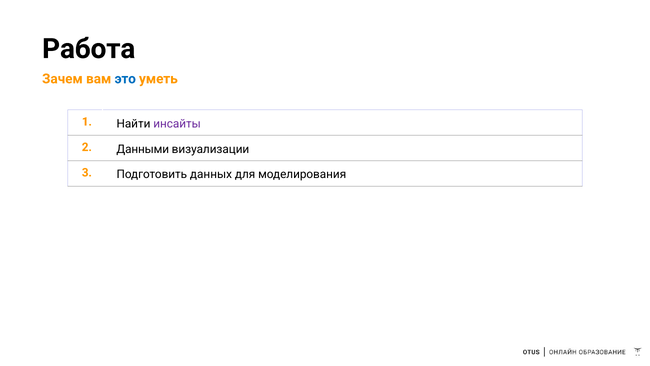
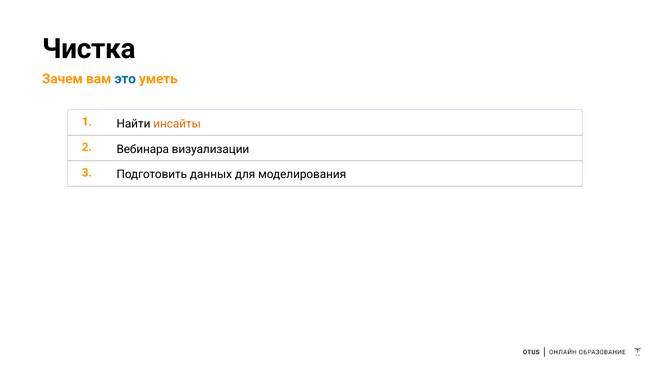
Работа: Работа -> Чистка (89, 49)
инсайты colour: purple -> orange (177, 124)
Данными: Данными -> Вебинара (143, 149)
